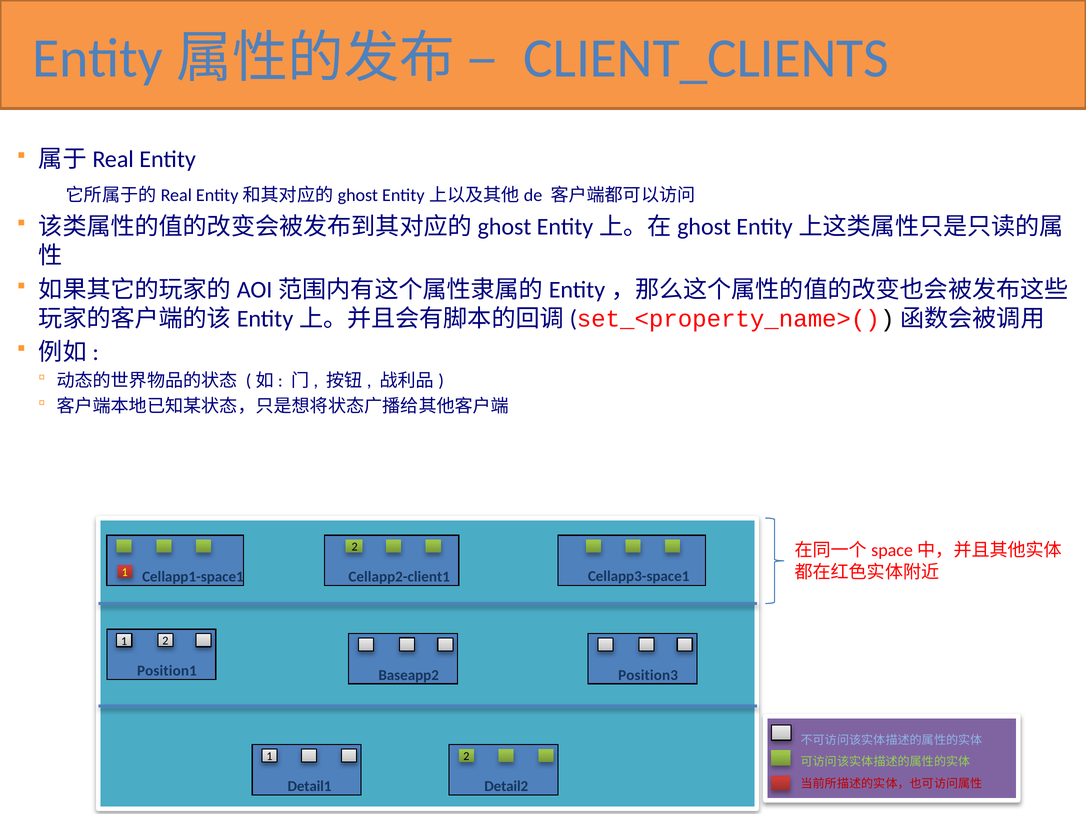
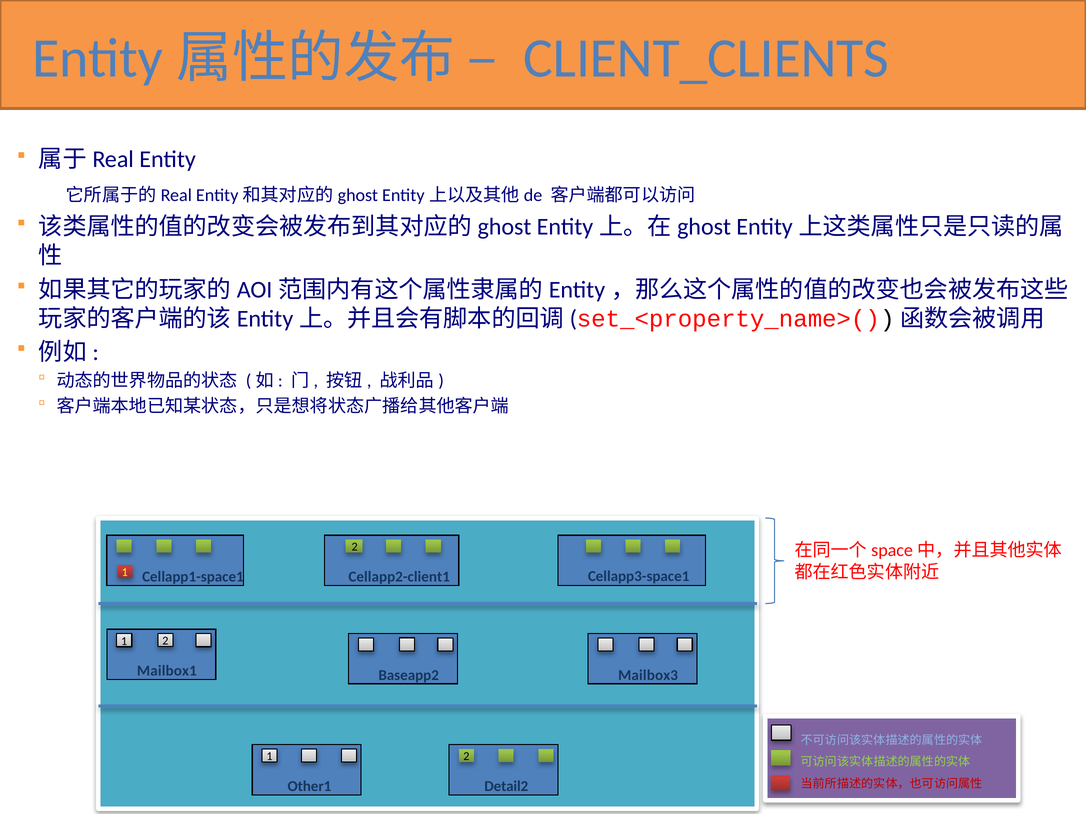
Position1: Position1 -> Mailbox1 (167, 671)
Position3: Position3 -> Mailbox3 (648, 676)
Detail1: Detail1 -> Other1 (309, 787)
